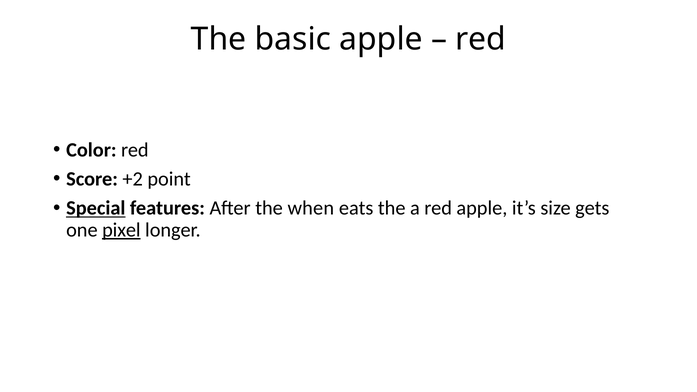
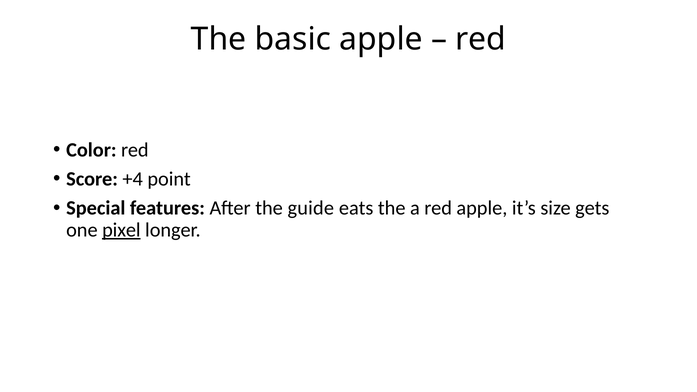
+2: +2 -> +4 (133, 179)
Special underline: present -> none (96, 208)
when: when -> guide (311, 208)
